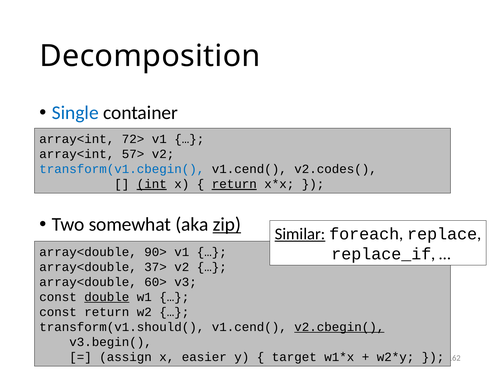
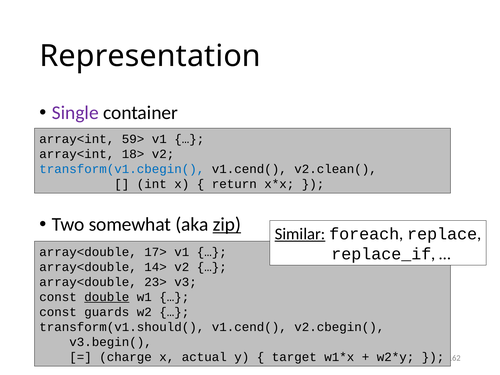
Decomposition: Decomposition -> Representation (150, 56)
Single colour: blue -> purple (75, 113)
72>: 72> -> 59> (133, 139)
57>: 57> -> 18> (133, 154)
v2.codes(: v2.codes( -> v2.clean( (336, 169)
int underline: present -> none (152, 184)
return underline: present -> none (234, 184)
90>: 90> -> 17> (156, 252)
37>: 37> -> 14> (156, 267)
60>: 60> -> 23> (156, 282)
const return: return -> guards (107, 312)
v2.cbegin( underline: present -> none (339, 327)
assign: assign -> charge (126, 357)
easier: easier -> actual (204, 357)
